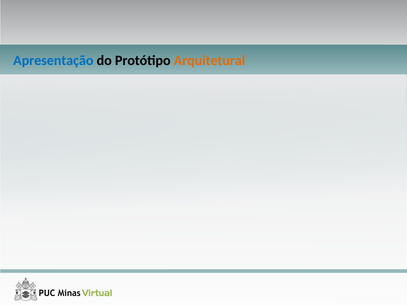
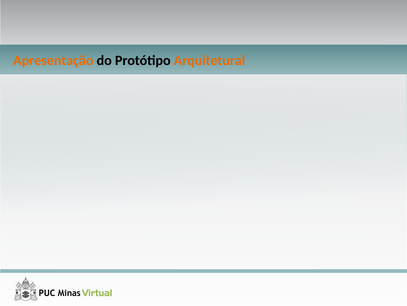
Apresentação colour: blue -> orange (53, 60)
